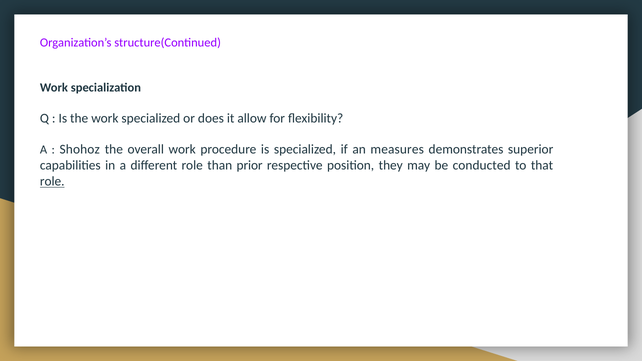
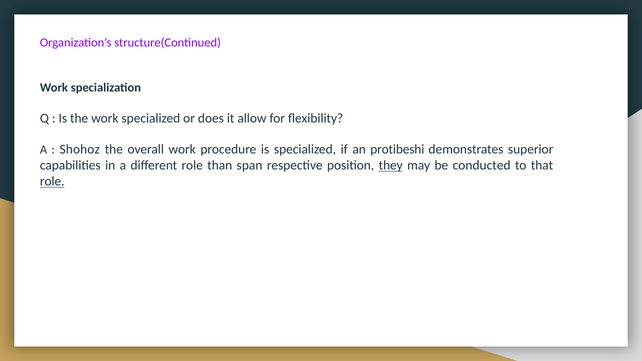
measures: measures -> protibeshi (397, 150)
prior: prior -> span (250, 166)
they underline: none -> present (391, 166)
